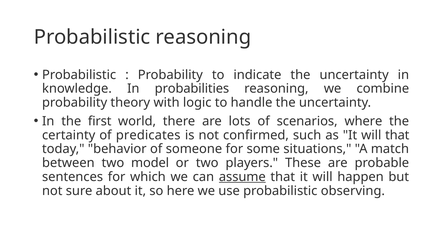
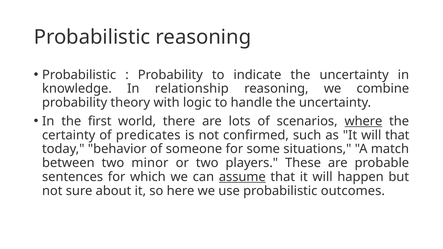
probabilities: probabilities -> relationship (192, 89)
where underline: none -> present (363, 121)
model: model -> minor (150, 163)
observing: observing -> outcomes (353, 191)
